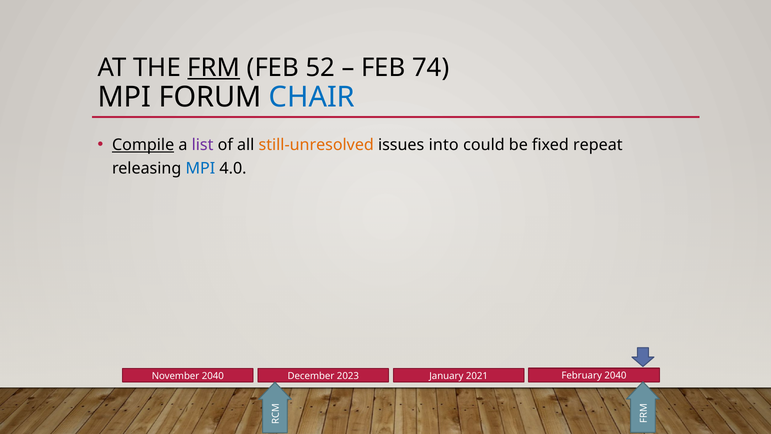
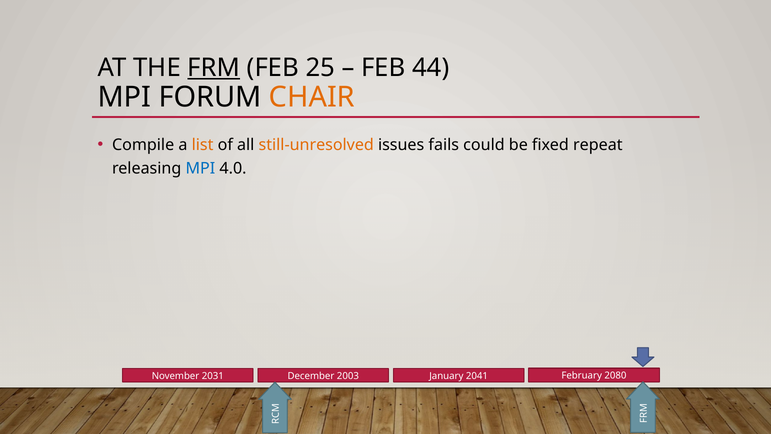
52: 52 -> 25 (320, 68)
74: 74 -> 44 (431, 68)
CHAIR colour: blue -> orange (312, 97)
Compile underline: present -> none (143, 145)
list colour: purple -> orange (203, 145)
into: into -> fails (444, 145)
November 2040: 2040 -> 2031 (213, 376)
2023: 2023 -> 2003 (348, 376)
2021: 2021 -> 2041 (477, 376)
February 2040: 2040 -> 2080 (615, 375)
